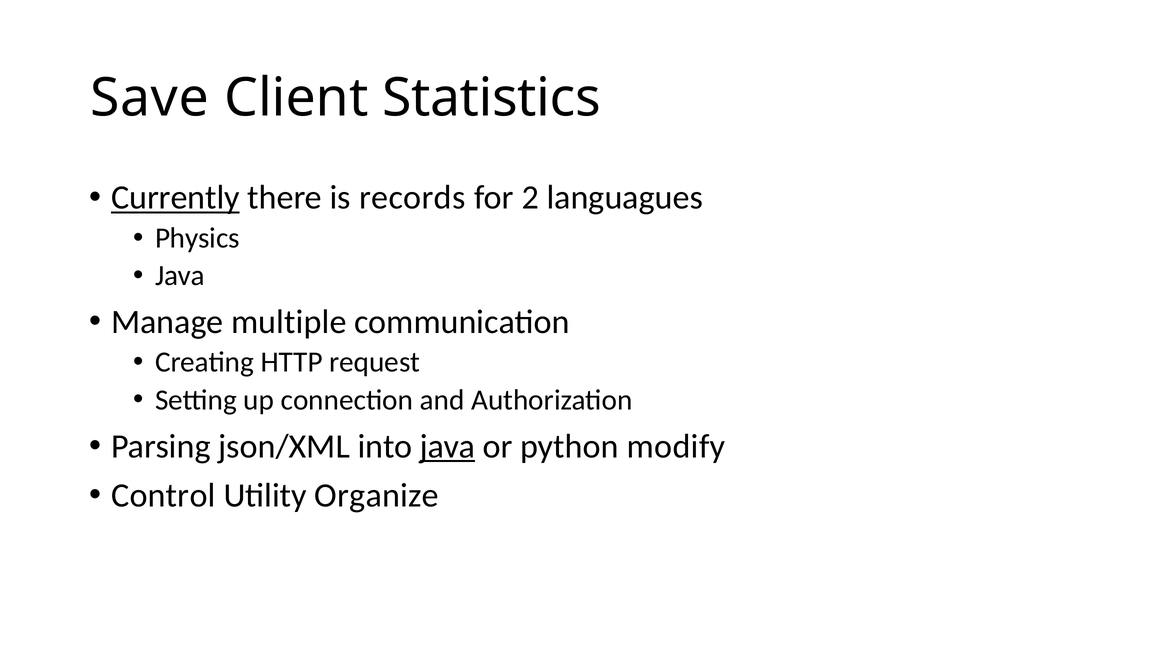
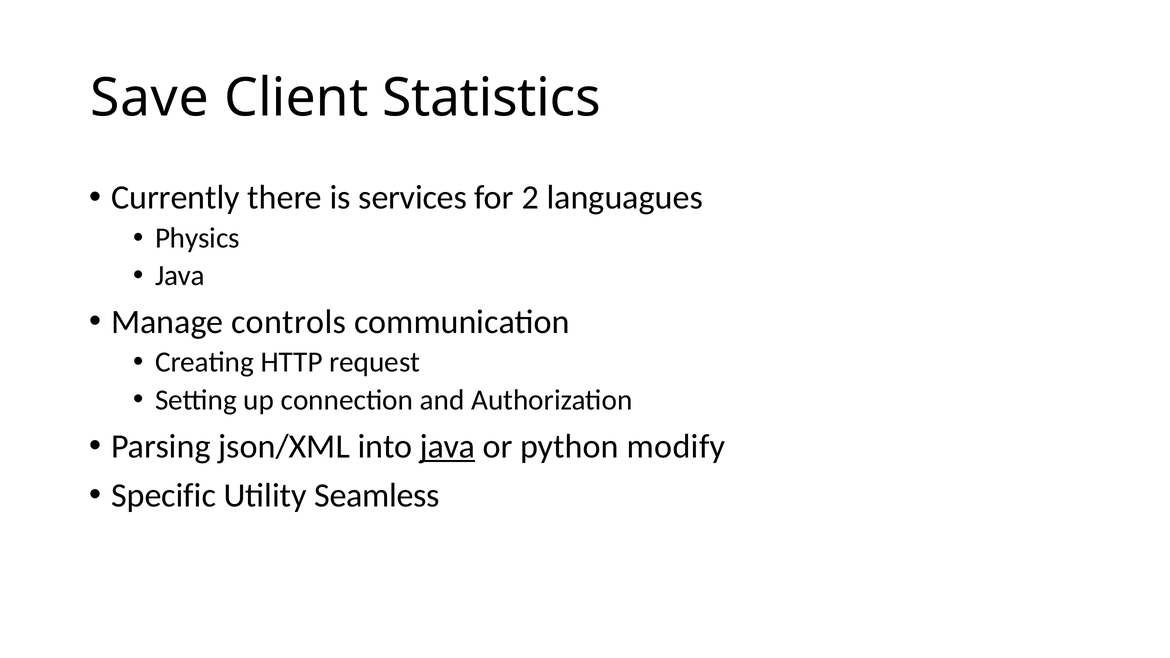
Currently underline: present -> none (175, 198)
records: records -> services (413, 198)
multiple: multiple -> controls (289, 322)
Control: Control -> Specific (164, 495)
Organize: Organize -> Seamless (377, 495)
